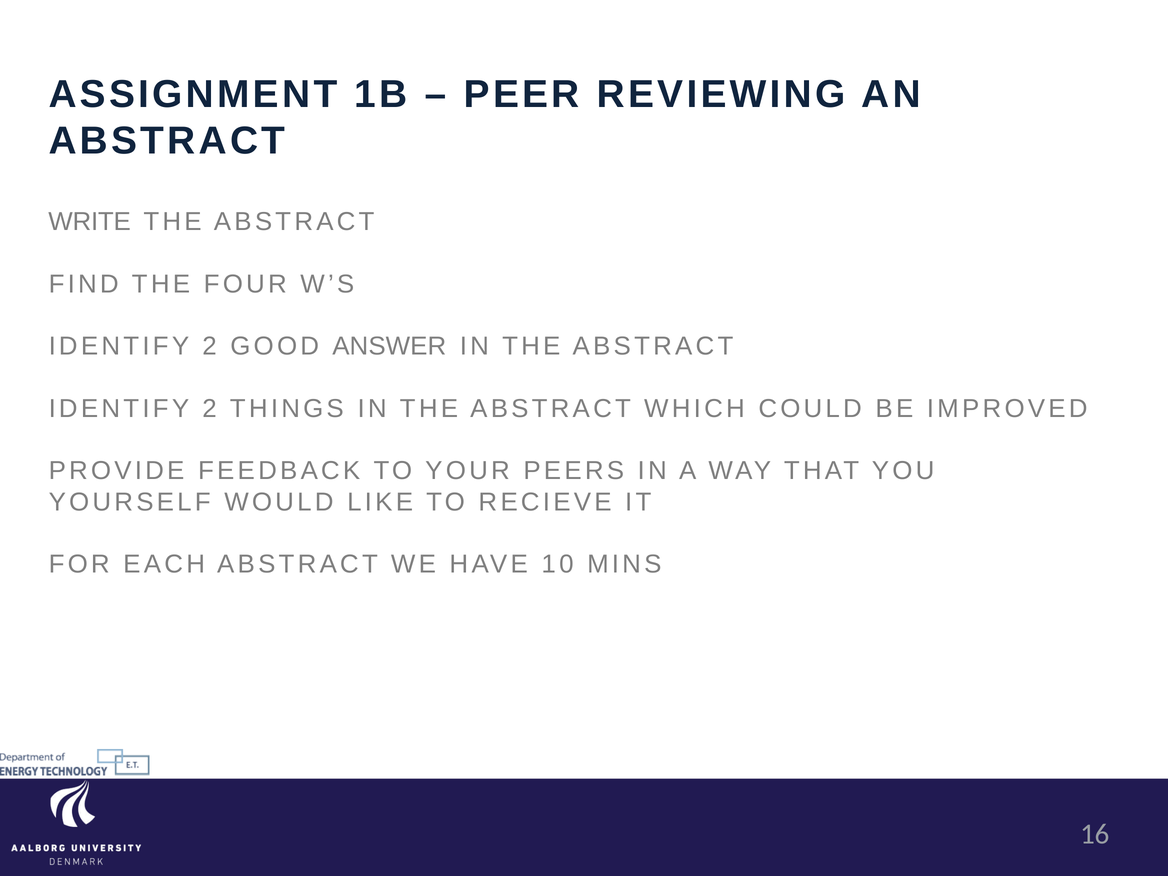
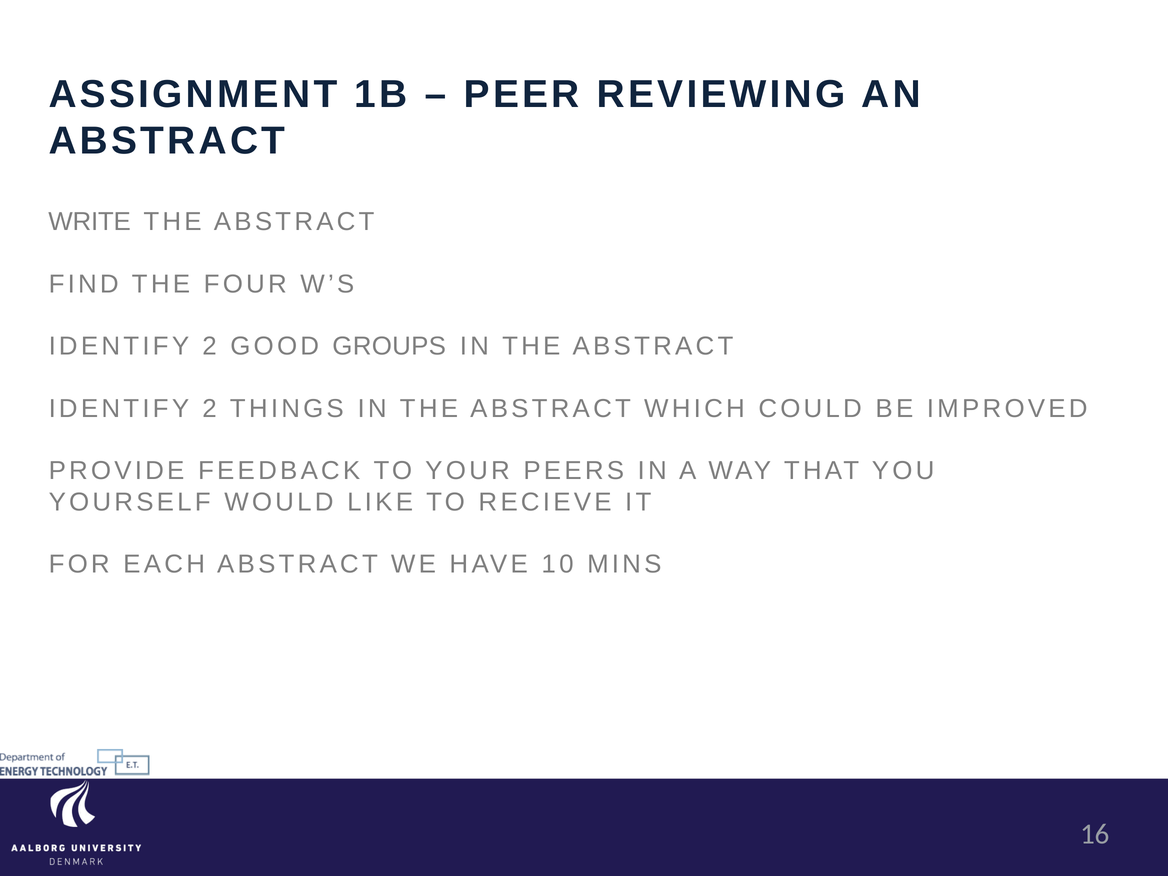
ANSWER: ANSWER -> GROUPS (389, 346)
